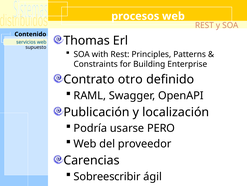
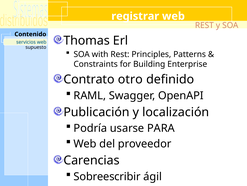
procesos: procesos -> registrar (135, 16)
PERO: PERO -> PARA (161, 128)
